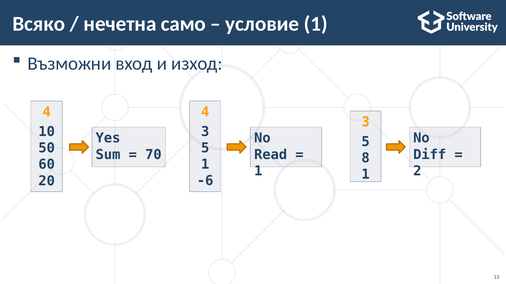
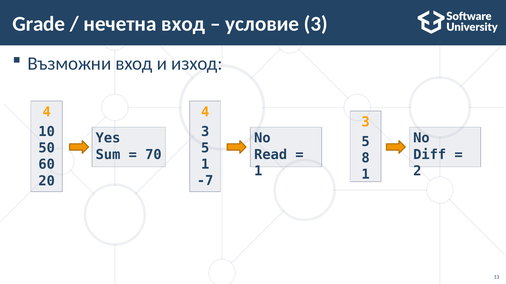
Всяко: Всяко -> Grade (39, 24)
нечетна само: само -> вход (183, 24)
условие 1: 1 -> 3 (316, 24)
-6: -6 -> -7 (205, 181)
